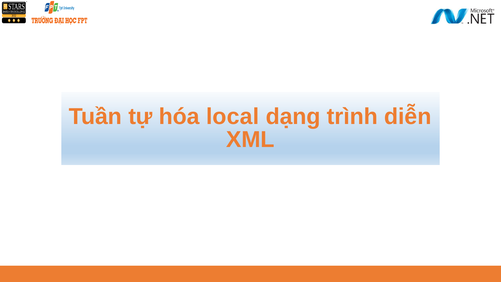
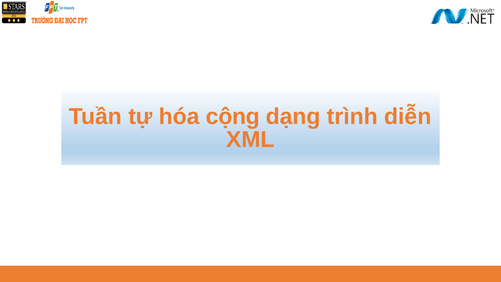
local: local -> cộng (233, 116)
